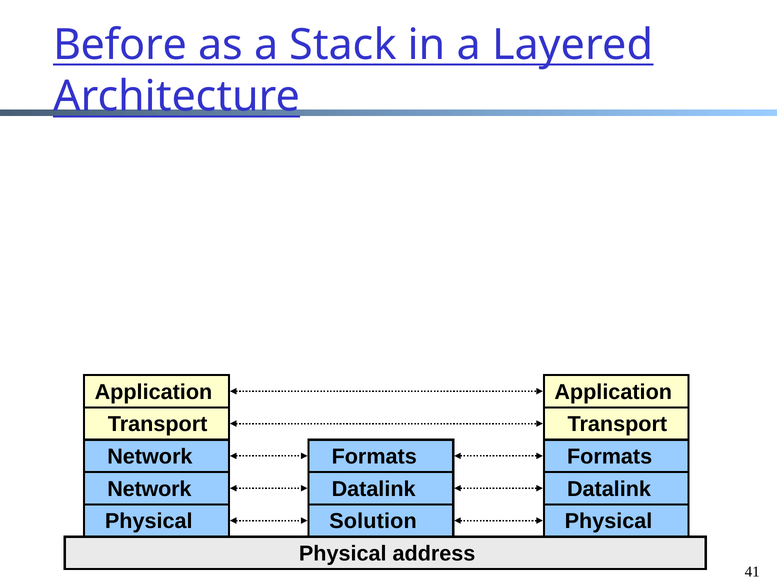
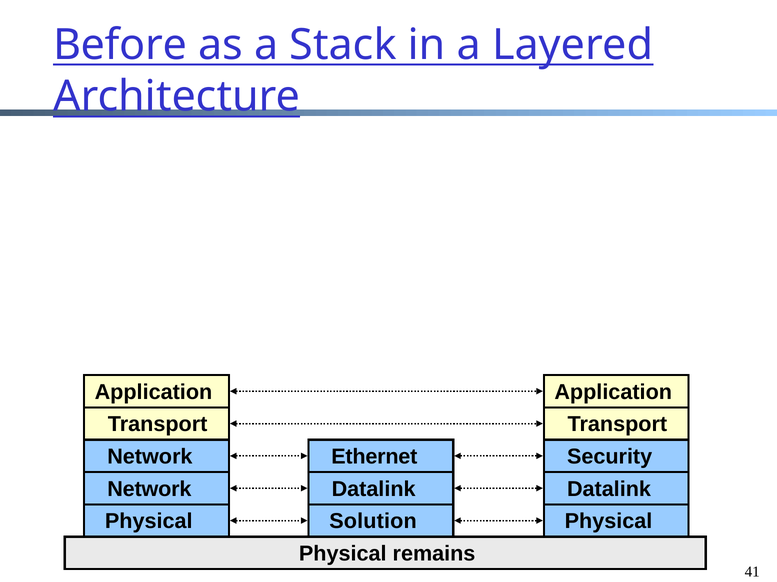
Formats: Formats -> Ethernet (374, 457)
Formats: Formats -> Security (610, 457)
address: address -> remains (434, 554)
